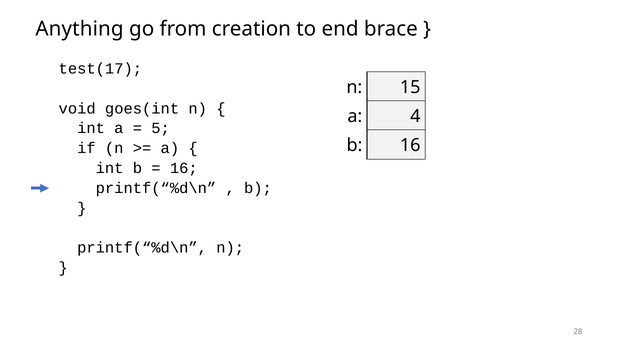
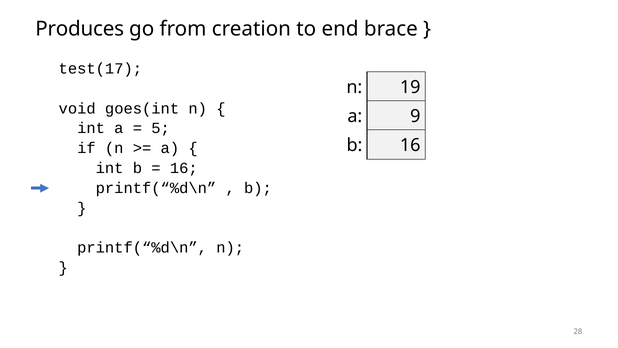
Anything: Anything -> Produces (80, 29)
15: 15 -> 19 (410, 87)
4: 4 -> 9 (415, 116)
